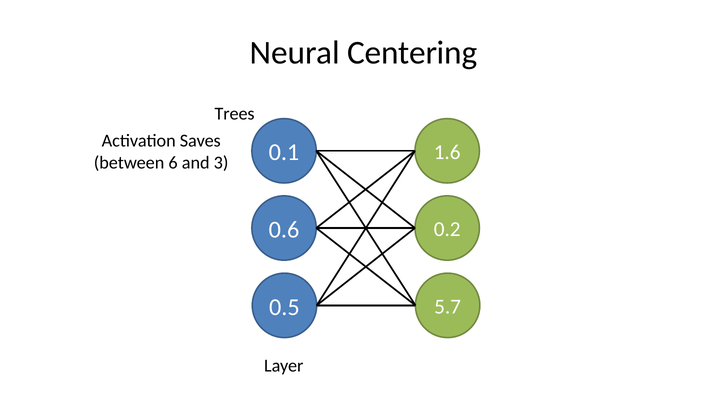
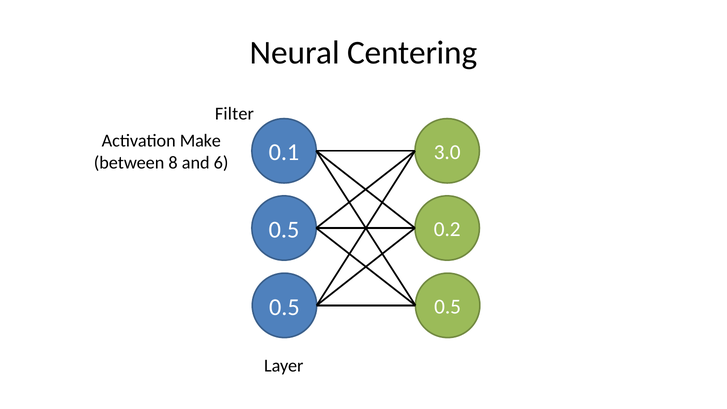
Trees: Trees -> Filter (234, 114)
Saves: Saves -> Make (200, 141)
1.6: 1.6 -> 3.0 (447, 152)
6: 6 -> 8 (173, 163)
3: 3 -> 6 (221, 163)
0.6: 0.6 -> 0.5 (284, 230)
5.7: 5.7 -> 0.5 (448, 307)
